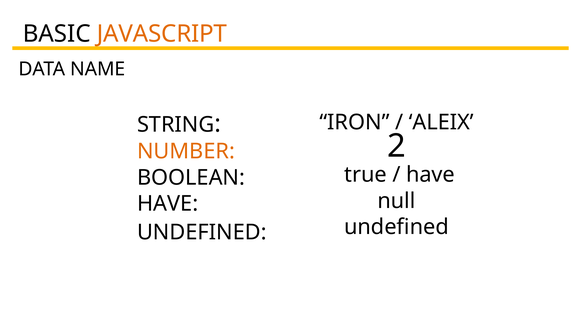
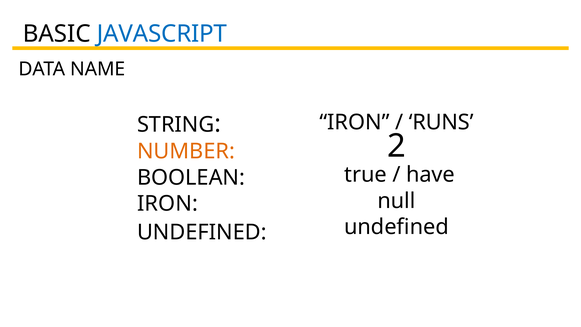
JAVASCRIPT colour: orange -> blue (162, 34)
ALEIX: ALEIX -> RUNS (441, 122)
HAVE: HAVE -> IRON (168, 204)
